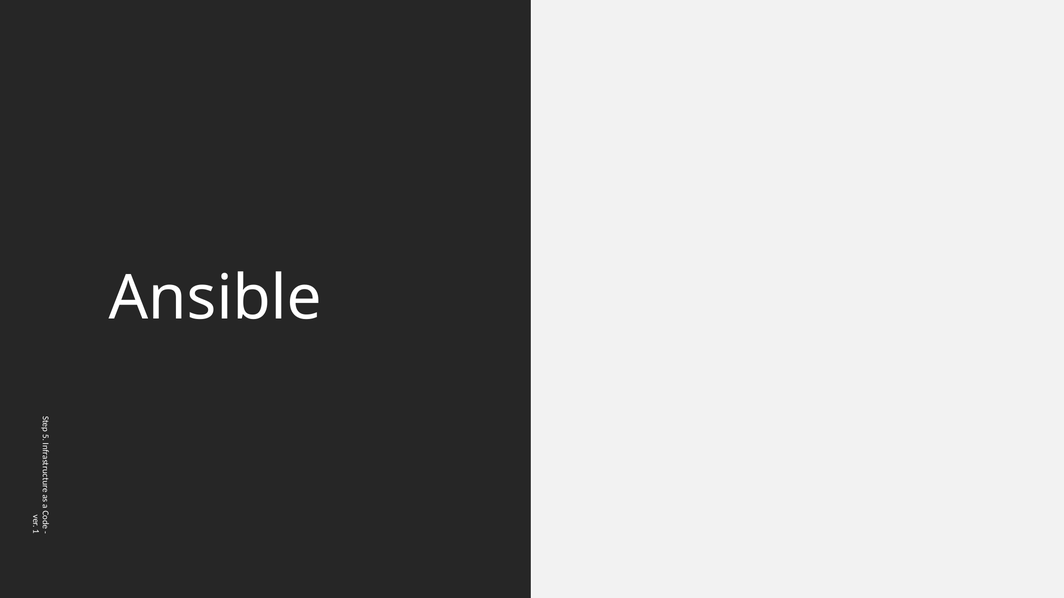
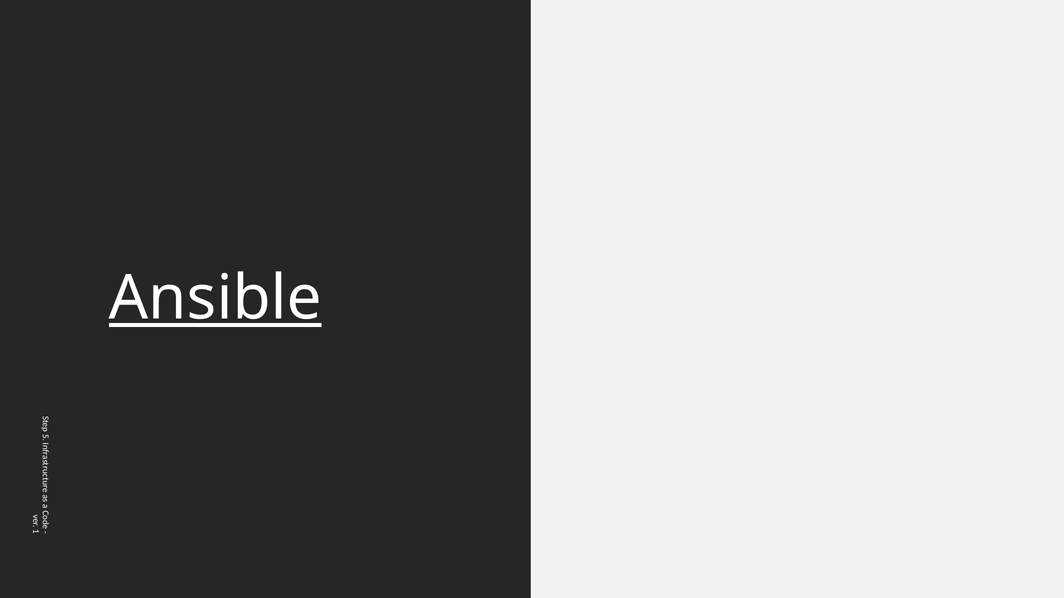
Ansible underline: none -> present (215, 299)
